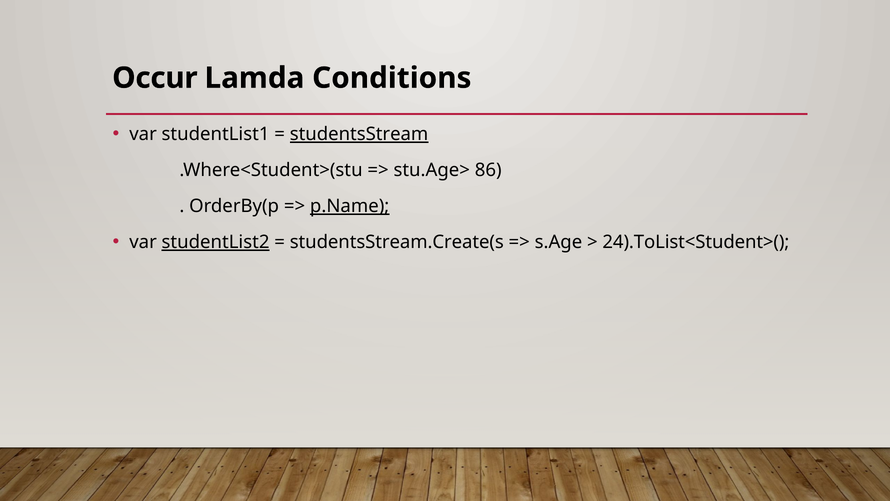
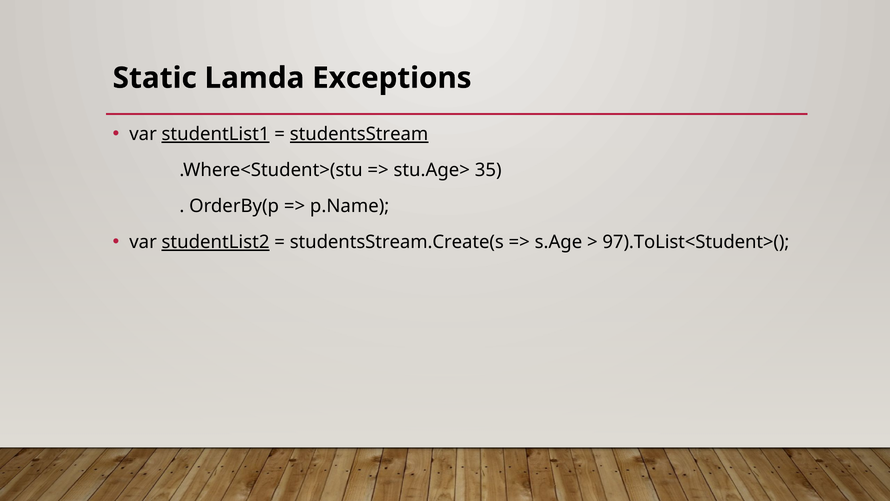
Occur: Occur -> Static (155, 78)
Conditions: Conditions -> Exceptions (392, 78)
studentList1 underline: none -> present (216, 134)
86: 86 -> 35 (488, 170)
p.Name underline: present -> none (350, 206)
24).ToList<Student>(: 24).ToList<Student>( -> 97).ToList<Student>( (696, 242)
